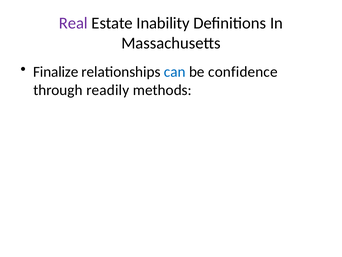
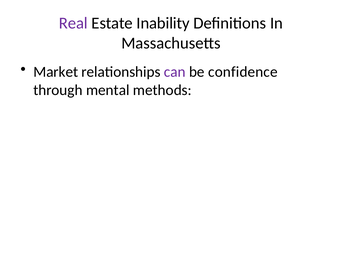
Finalize: Finalize -> Market (56, 72)
can colour: blue -> purple (175, 72)
readily: readily -> mental (108, 90)
